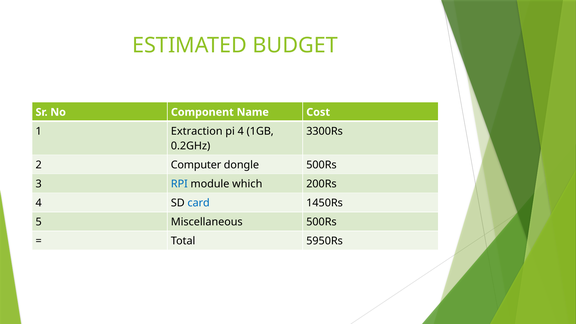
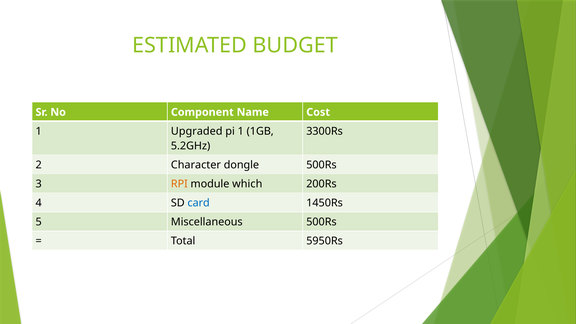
Extraction: Extraction -> Upgraded (197, 131)
pi 4: 4 -> 1 (241, 131)
0.2GHz: 0.2GHz -> 5.2GHz (191, 146)
Computer: Computer -> Character (196, 165)
RPI colour: blue -> orange (179, 184)
